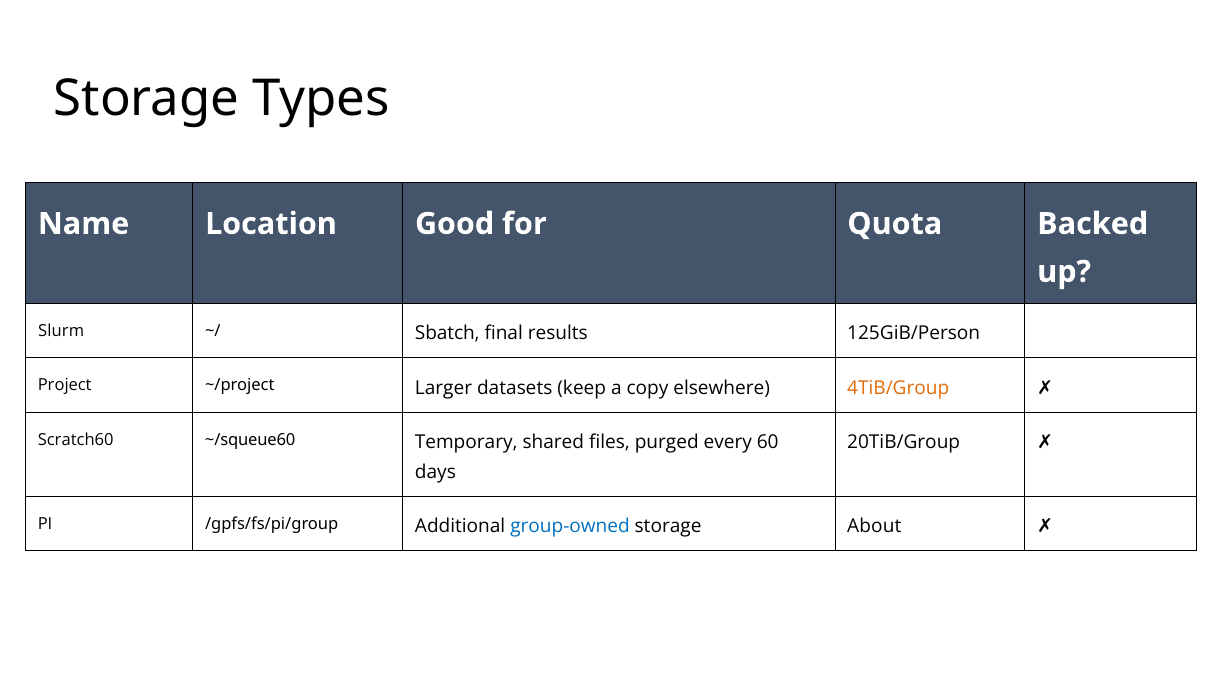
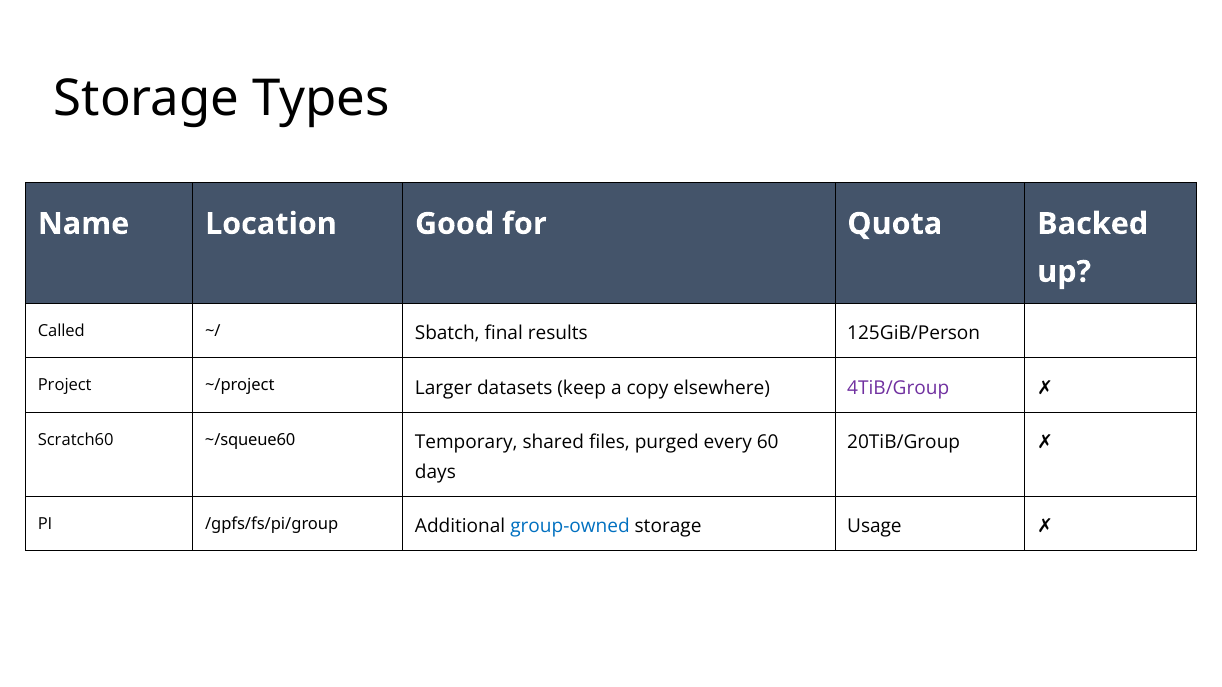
Slurm: Slurm -> Called (61, 331)
4TiB/Group colour: orange -> purple (898, 388)
About: About -> Usage (874, 527)
